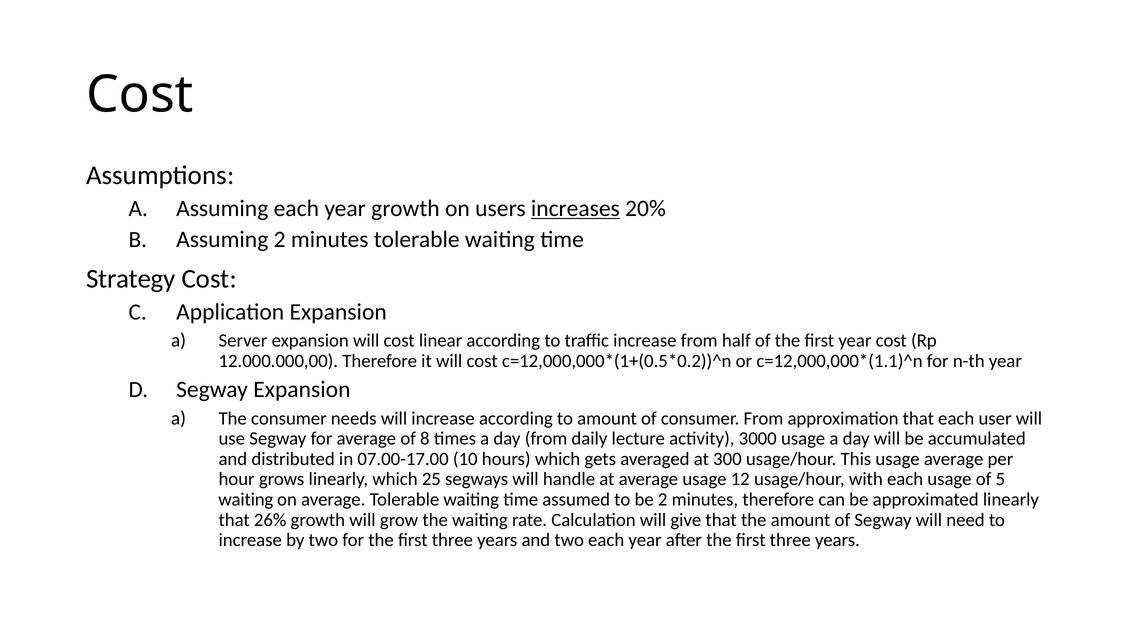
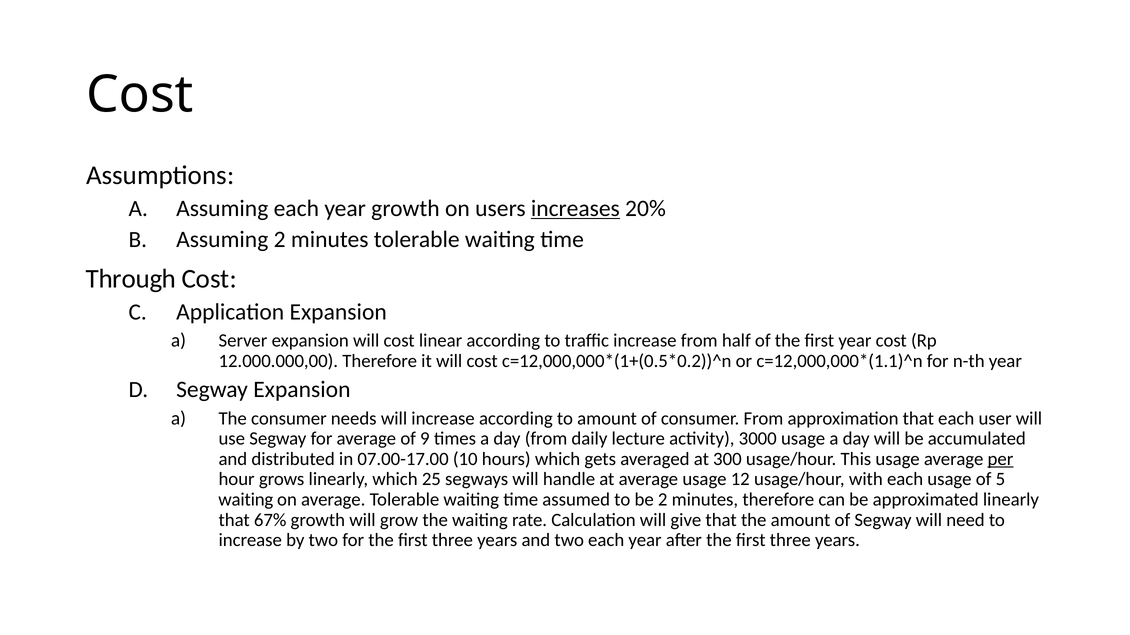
Strategy: Strategy -> Through (131, 279)
8: 8 -> 9 (425, 439)
per underline: none -> present (1000, 459)
26%: 26% -> 67% (270, 520)
